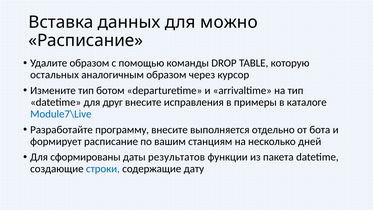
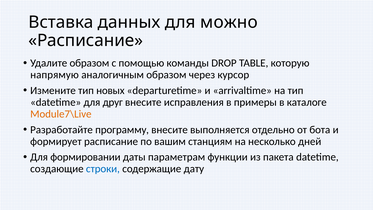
остальных: остальных -> напрямую (55, 75)
ботом: ботом -> новых (110, 90)
Module7\Live colour: blue -> orange (61, 114)
сформированы: сформированы -> формировании (85, 157)
результатов: результатов -> параметрам (177, 157)
